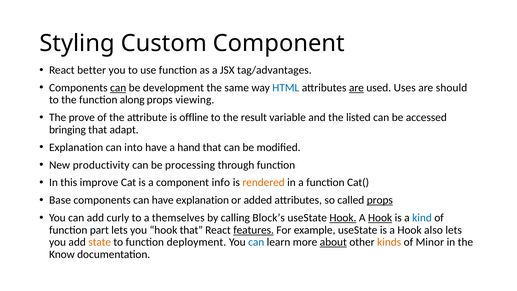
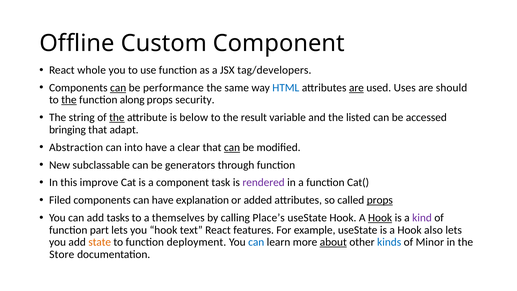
Styling: Styling -> Offline (77, 43)
better: better -> whole (92, 70)
tag/advantages: tag/advantages -> tag/developers (274, 70)
development: development -> performance (173, 88)
the underline: none -> present (69, 100)
viewing: viewing -> security (195, 100)
prove: prove -> string (82, 117)
the underline: none -> present (117, 117)
offline: offline -> below (194, 117)
Explanation: Explanation -> Abstraction (76, 147)
hand: hand -> clear (189, 147)
can underline: none -> present (232, 147)
productivity: productivity -> subclassable (101, 165)
processing: processing -> generators (190, 165)
info: info -> task (221, 182)
rendered colour: orange -> purple (264, 182)
Base: Base -> Filed (60, 200)
curly: curly -> tasks (118, 218)
Block’s: Block’s -> Place’s (269, 218)
Hook underline: present -> none (343, 218)
kind colour: blue -> purple (422, 218)
hook that: that -> text (191, 230)
features underline: present -> none (254, 230)
kinds colour: orange -> blue (389, 242)
Know: Know -> Store (62, 254)
